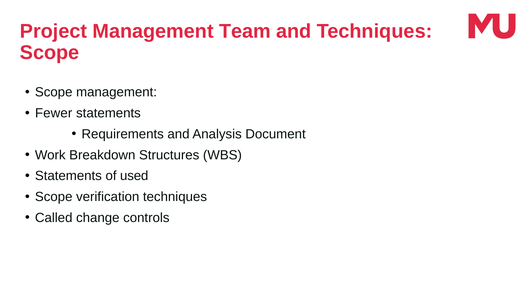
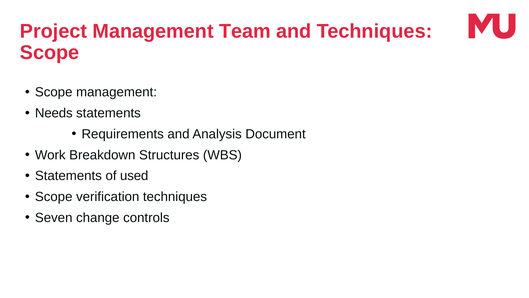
Fewer: Fewer -> Needs (54, 113)
Called: Called -> Seven (54, 217)
